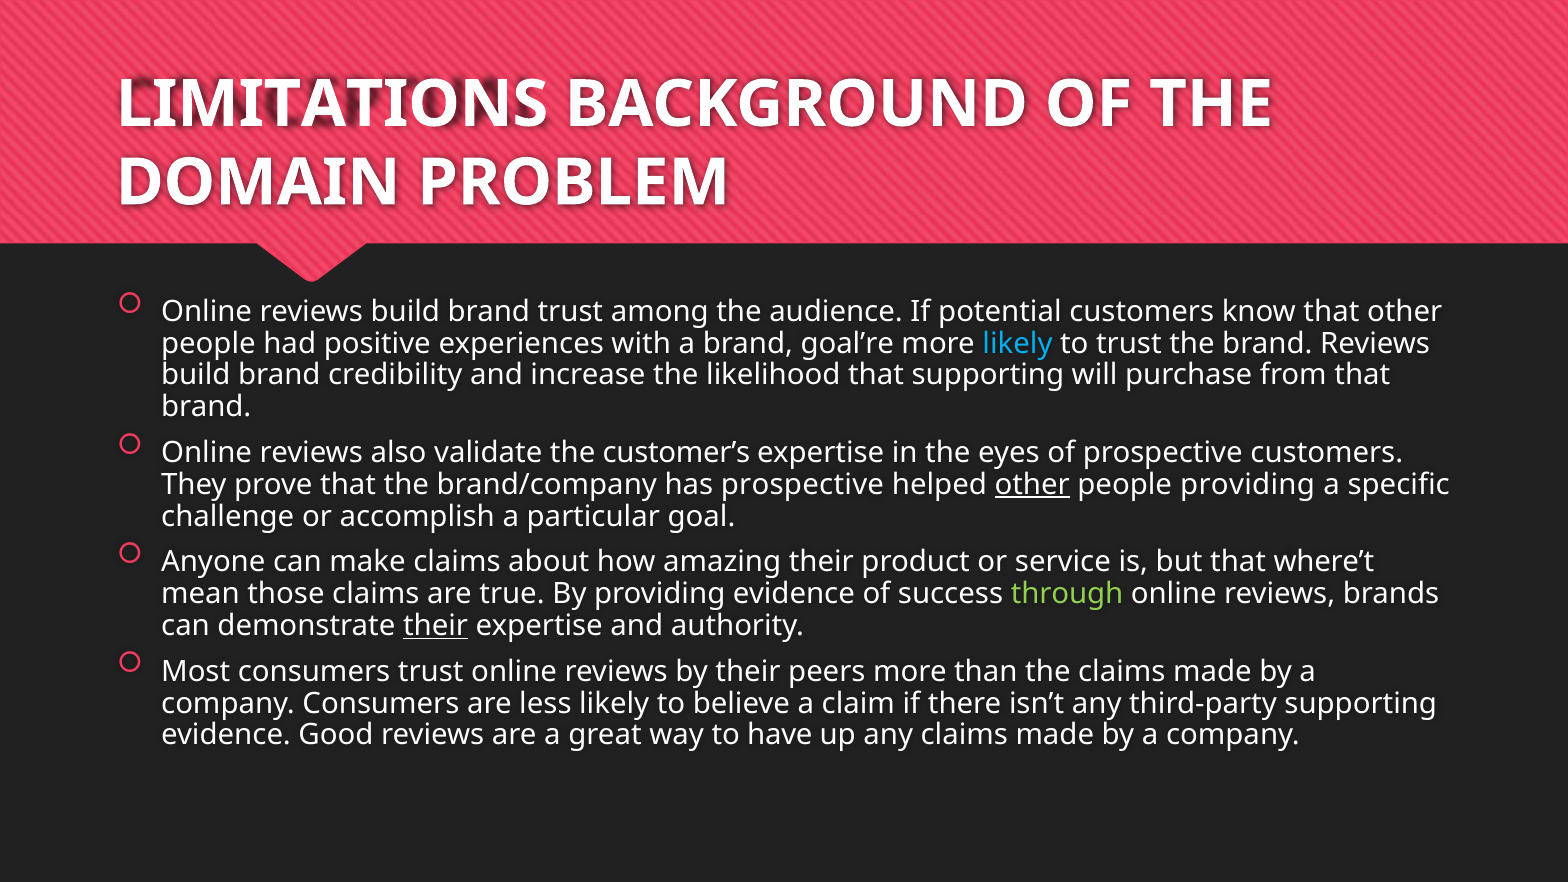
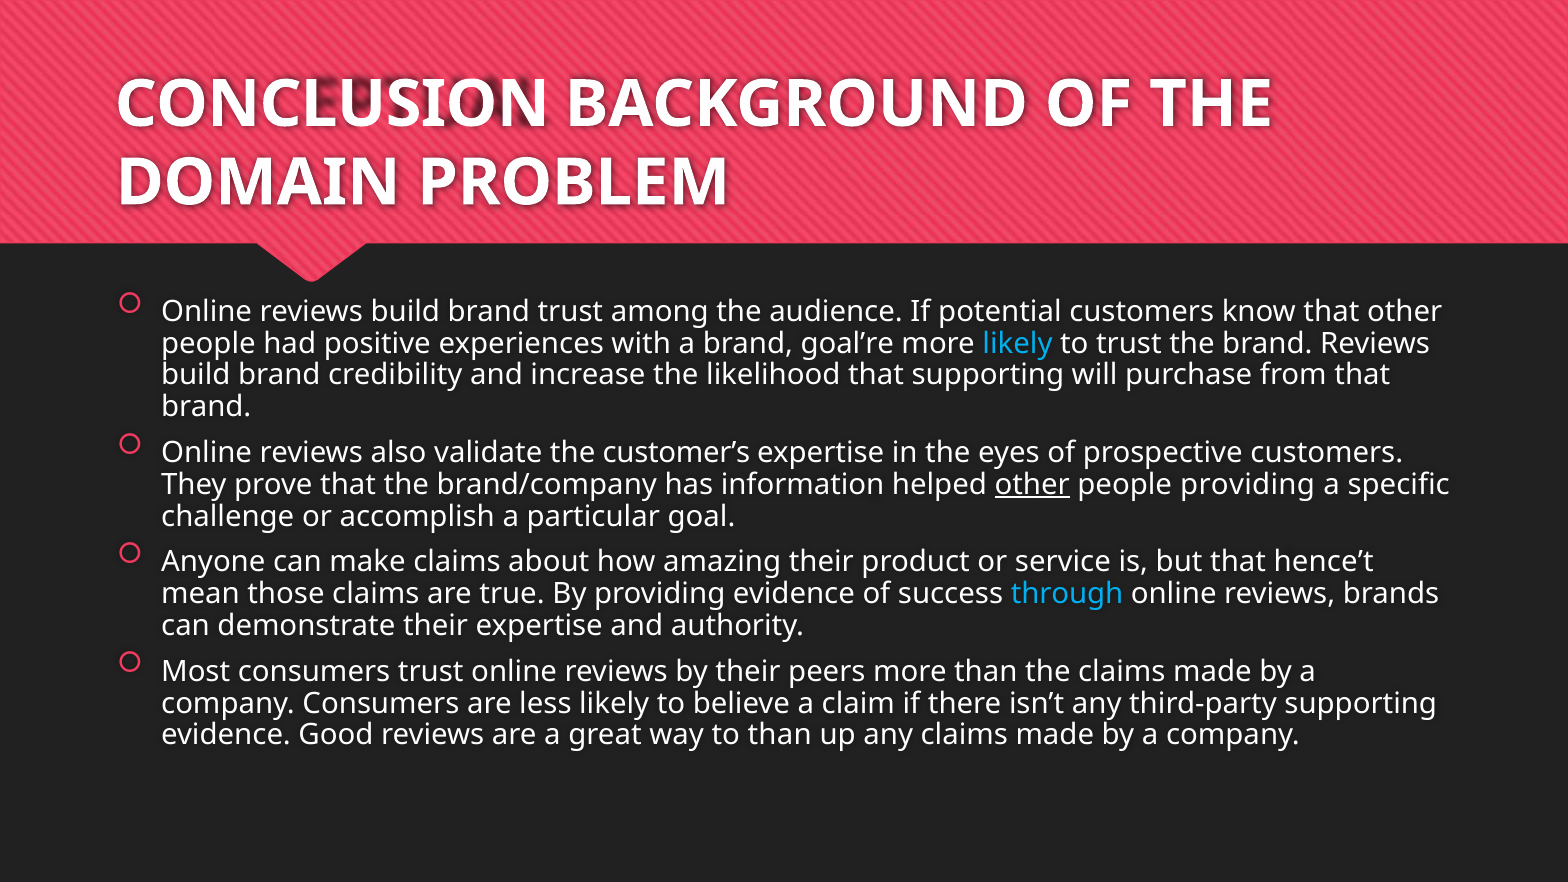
LIMITATIONS: LIMITATIONS -> CONCLUSION (332, 104)
has prospective: prospective -> information (803, 485)
where’t: where’t -> hence’t (1324, 562)
through colour: light green -> light blue (1067, 594)
their underline: present -> none (436, 626)
to have: have -> than (780, 735)
